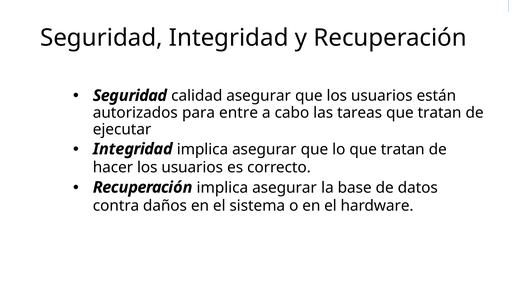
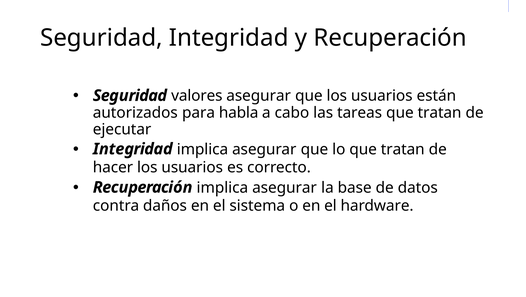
calidad: calidad -> valores (197, 96)
entre: entre -> habla (239, 113)
